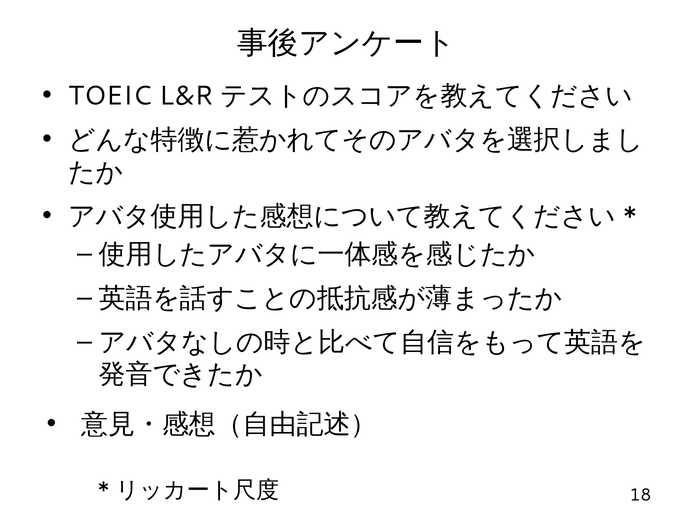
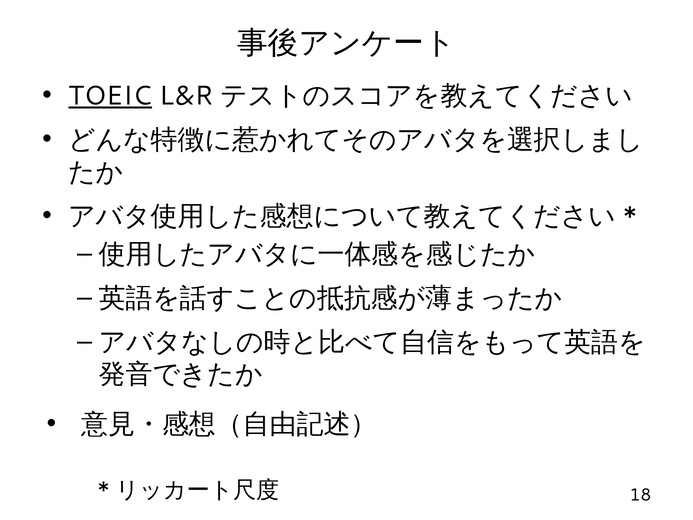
TOEIC underline: none -> present (110, 96)
